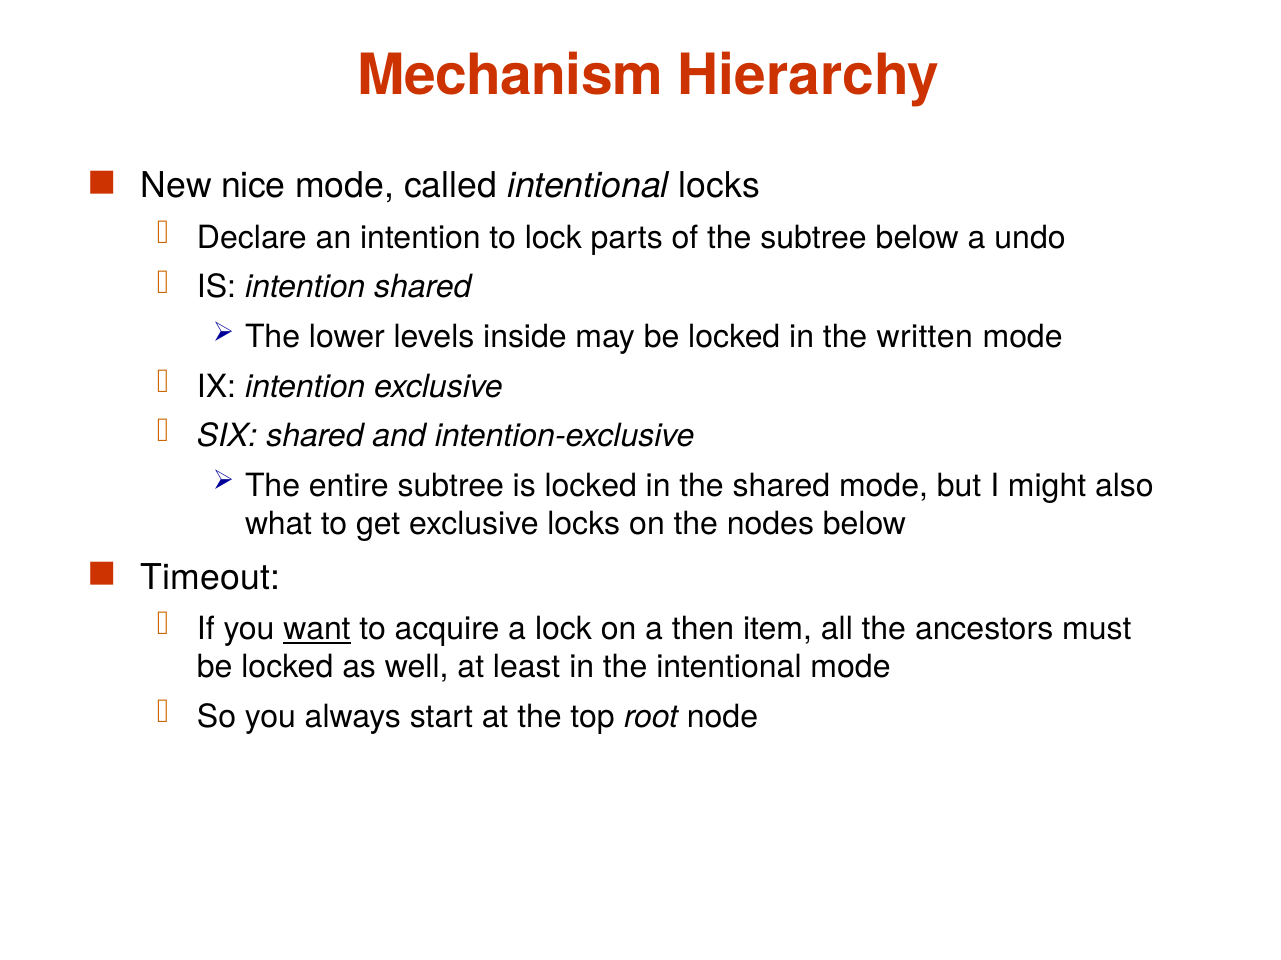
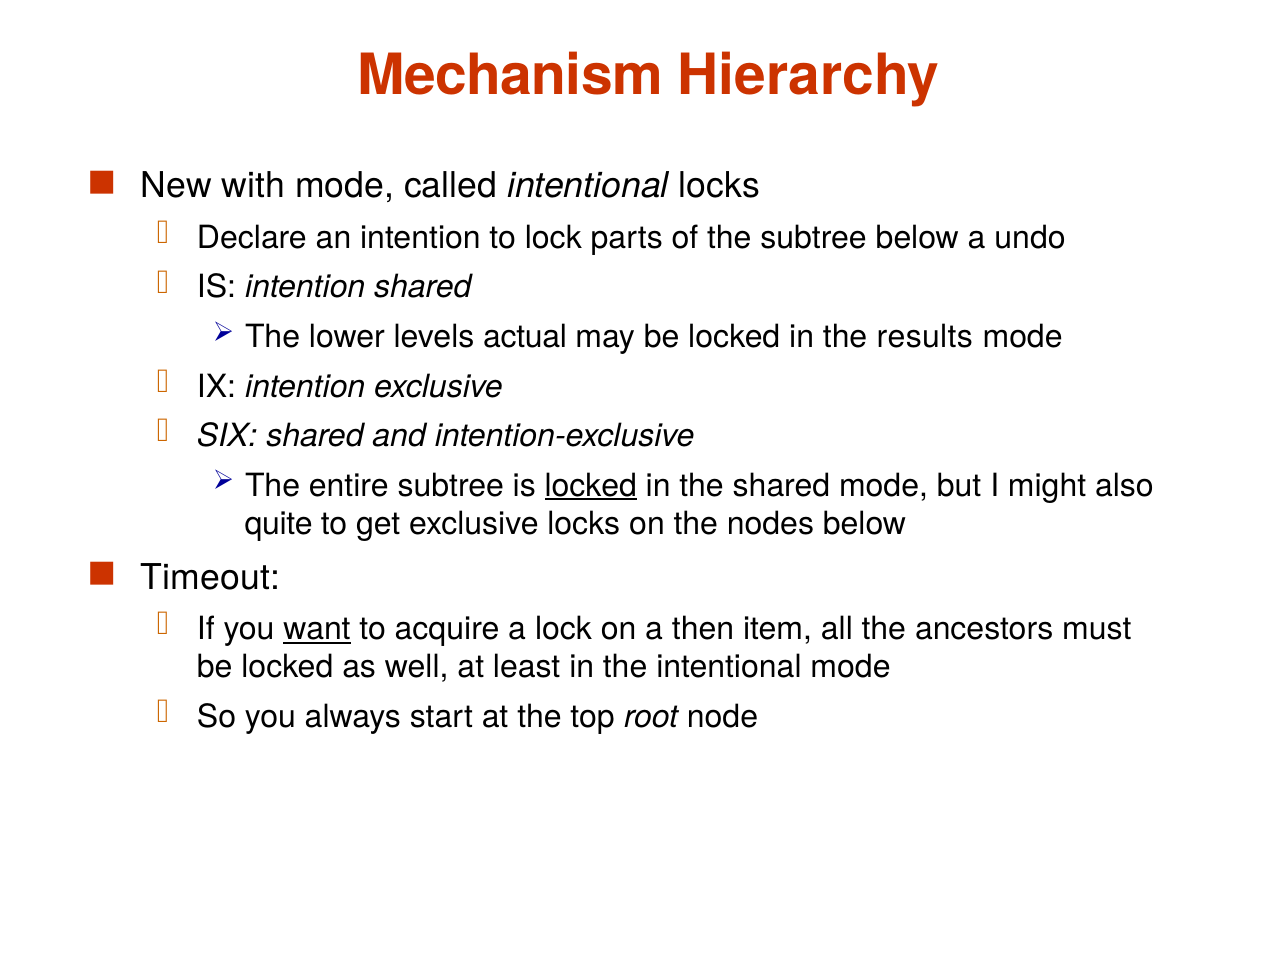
nice: nice -> with (253, 186)
inside: inside -> actual (525, 337)
written: written -> results (925, 337)
locked underline: none -> present (591, 486)
what: what -> quite (279, 524)
